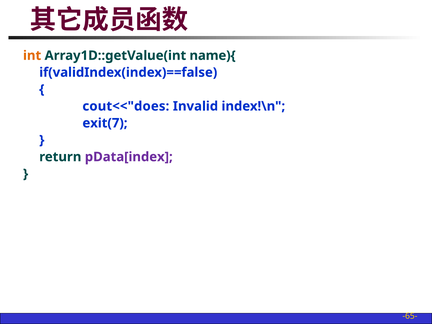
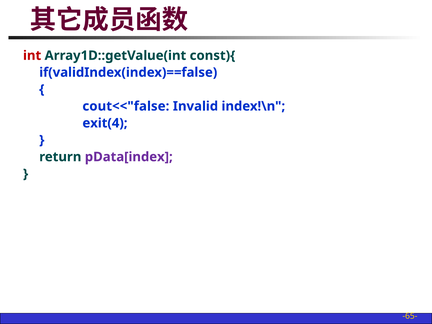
int colour: orange -> red (32, 56)
name){: name){ -> const){ (213, 56)
cout<<"does: cout<<"does -> cout<<"false (126, 106)
exit(7: exit(7 -> exit(4 (105, 123)
